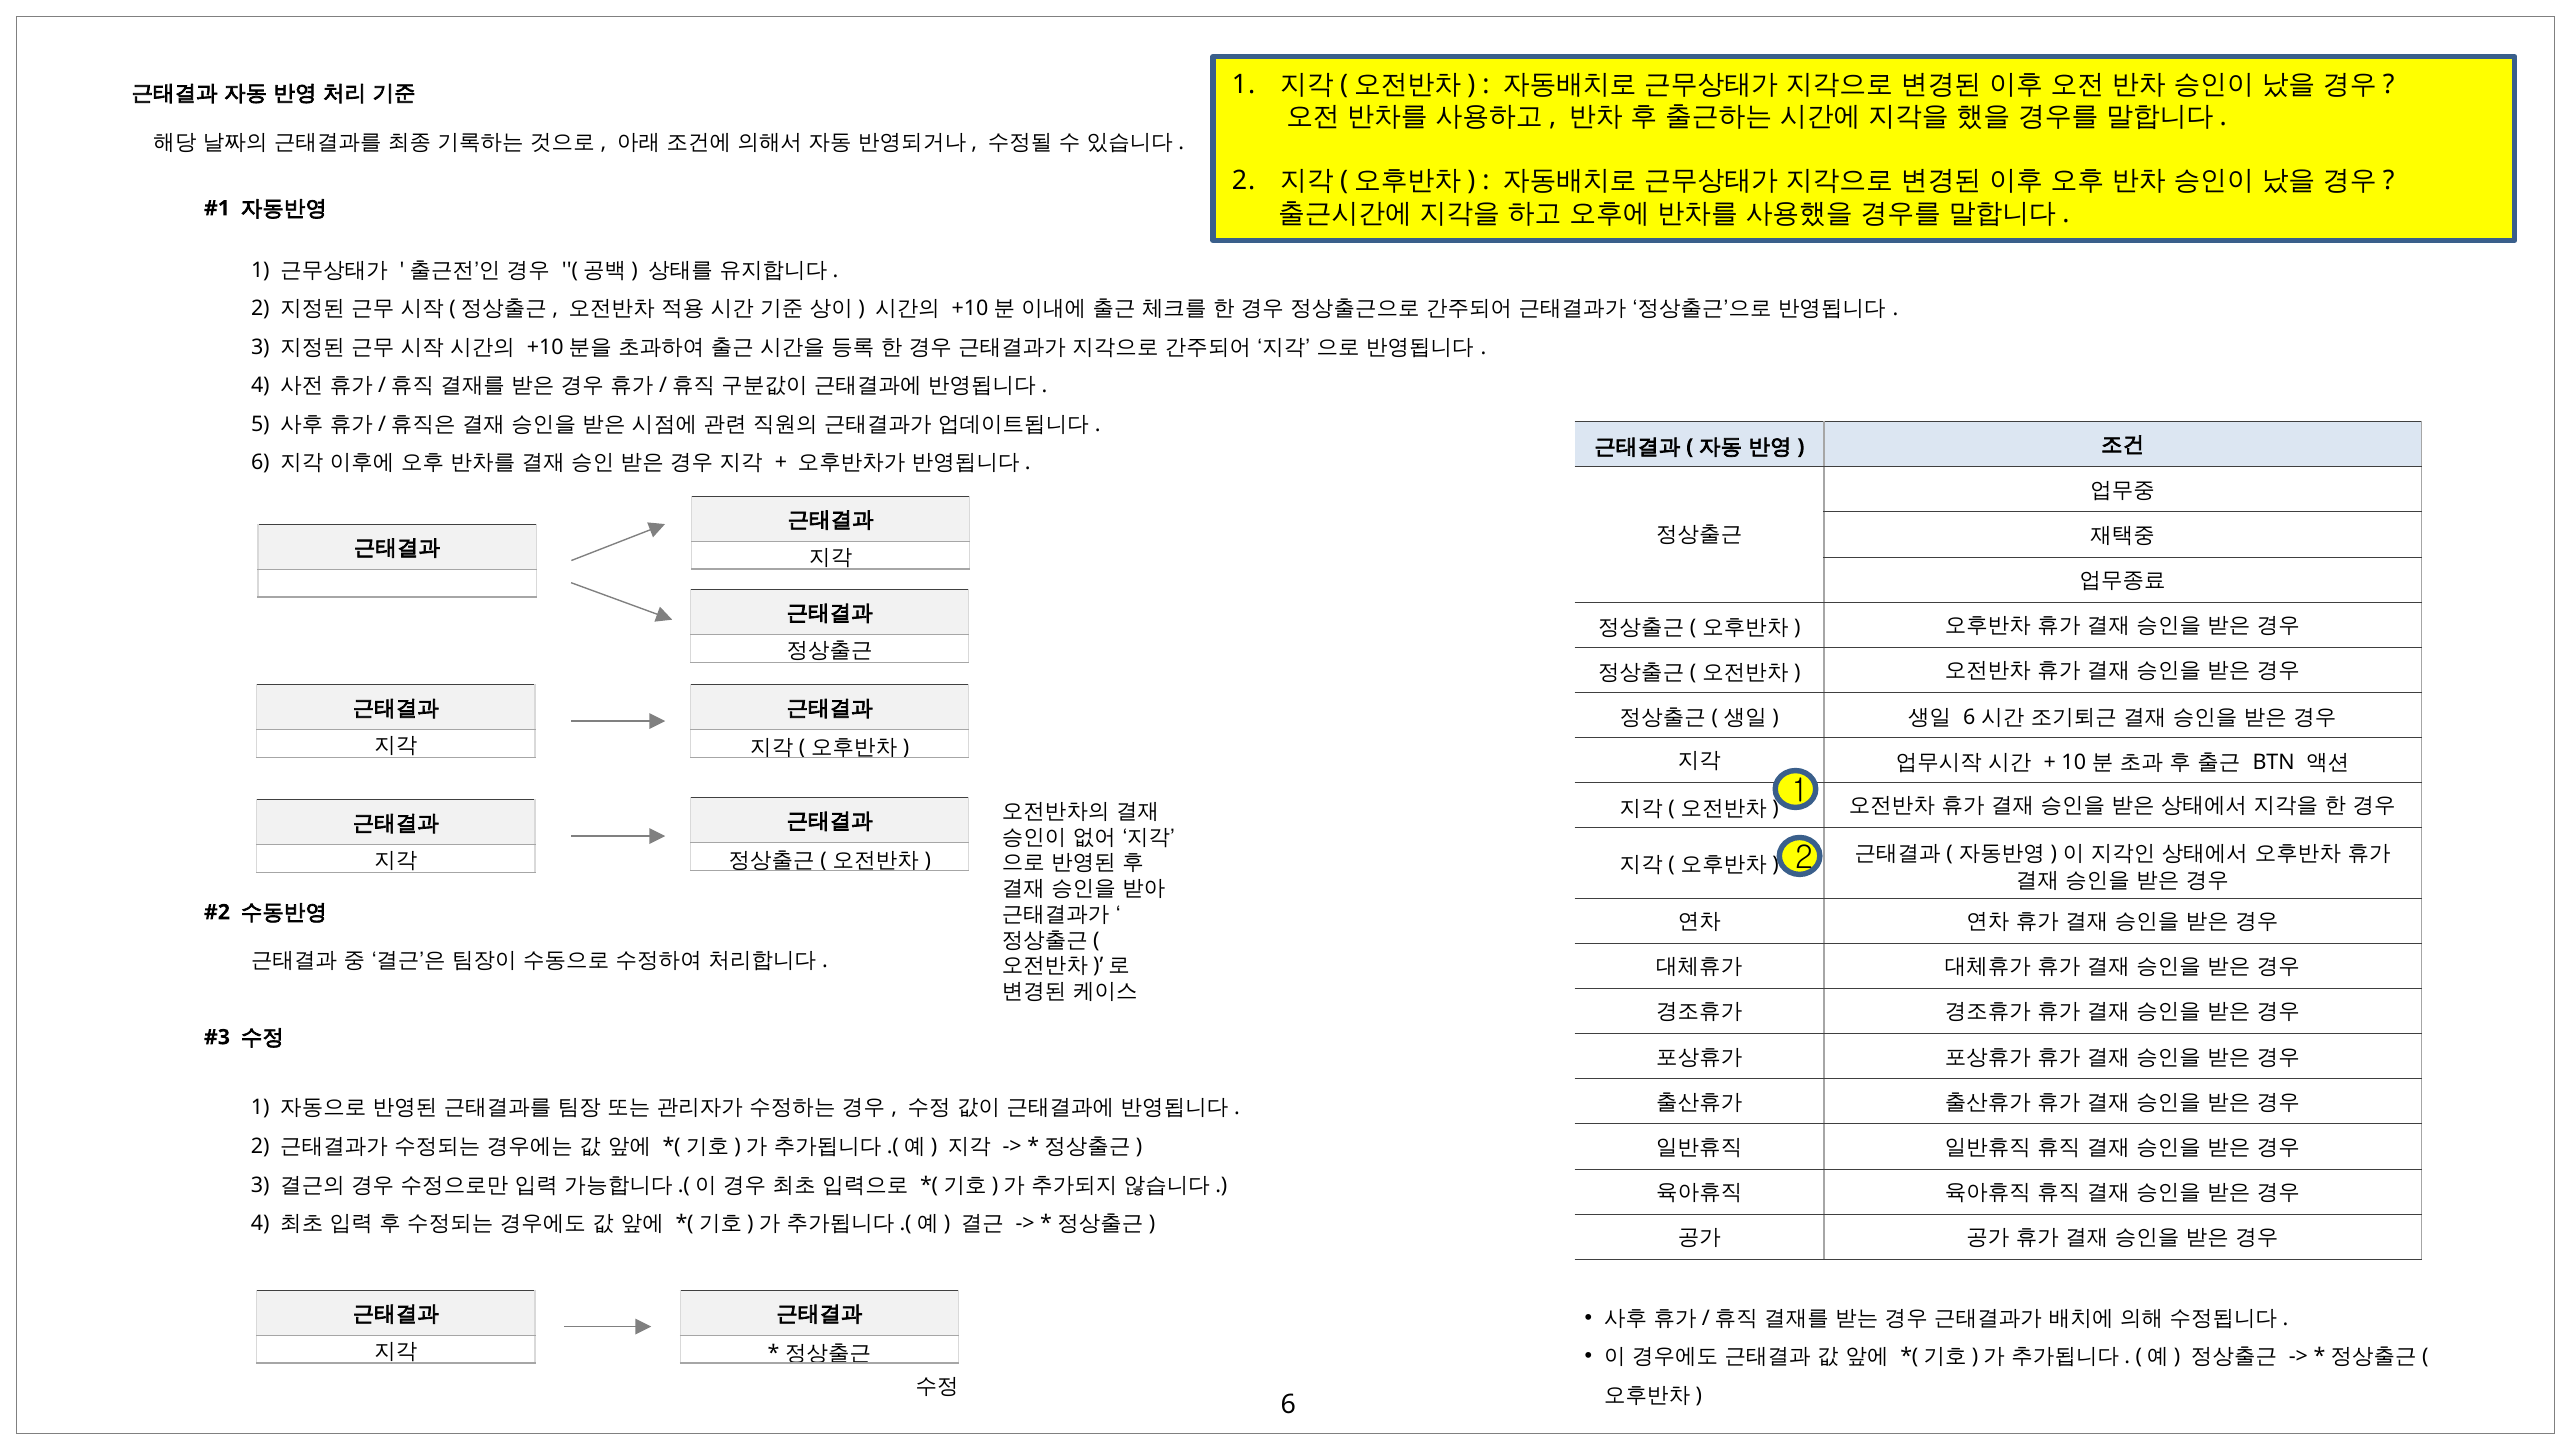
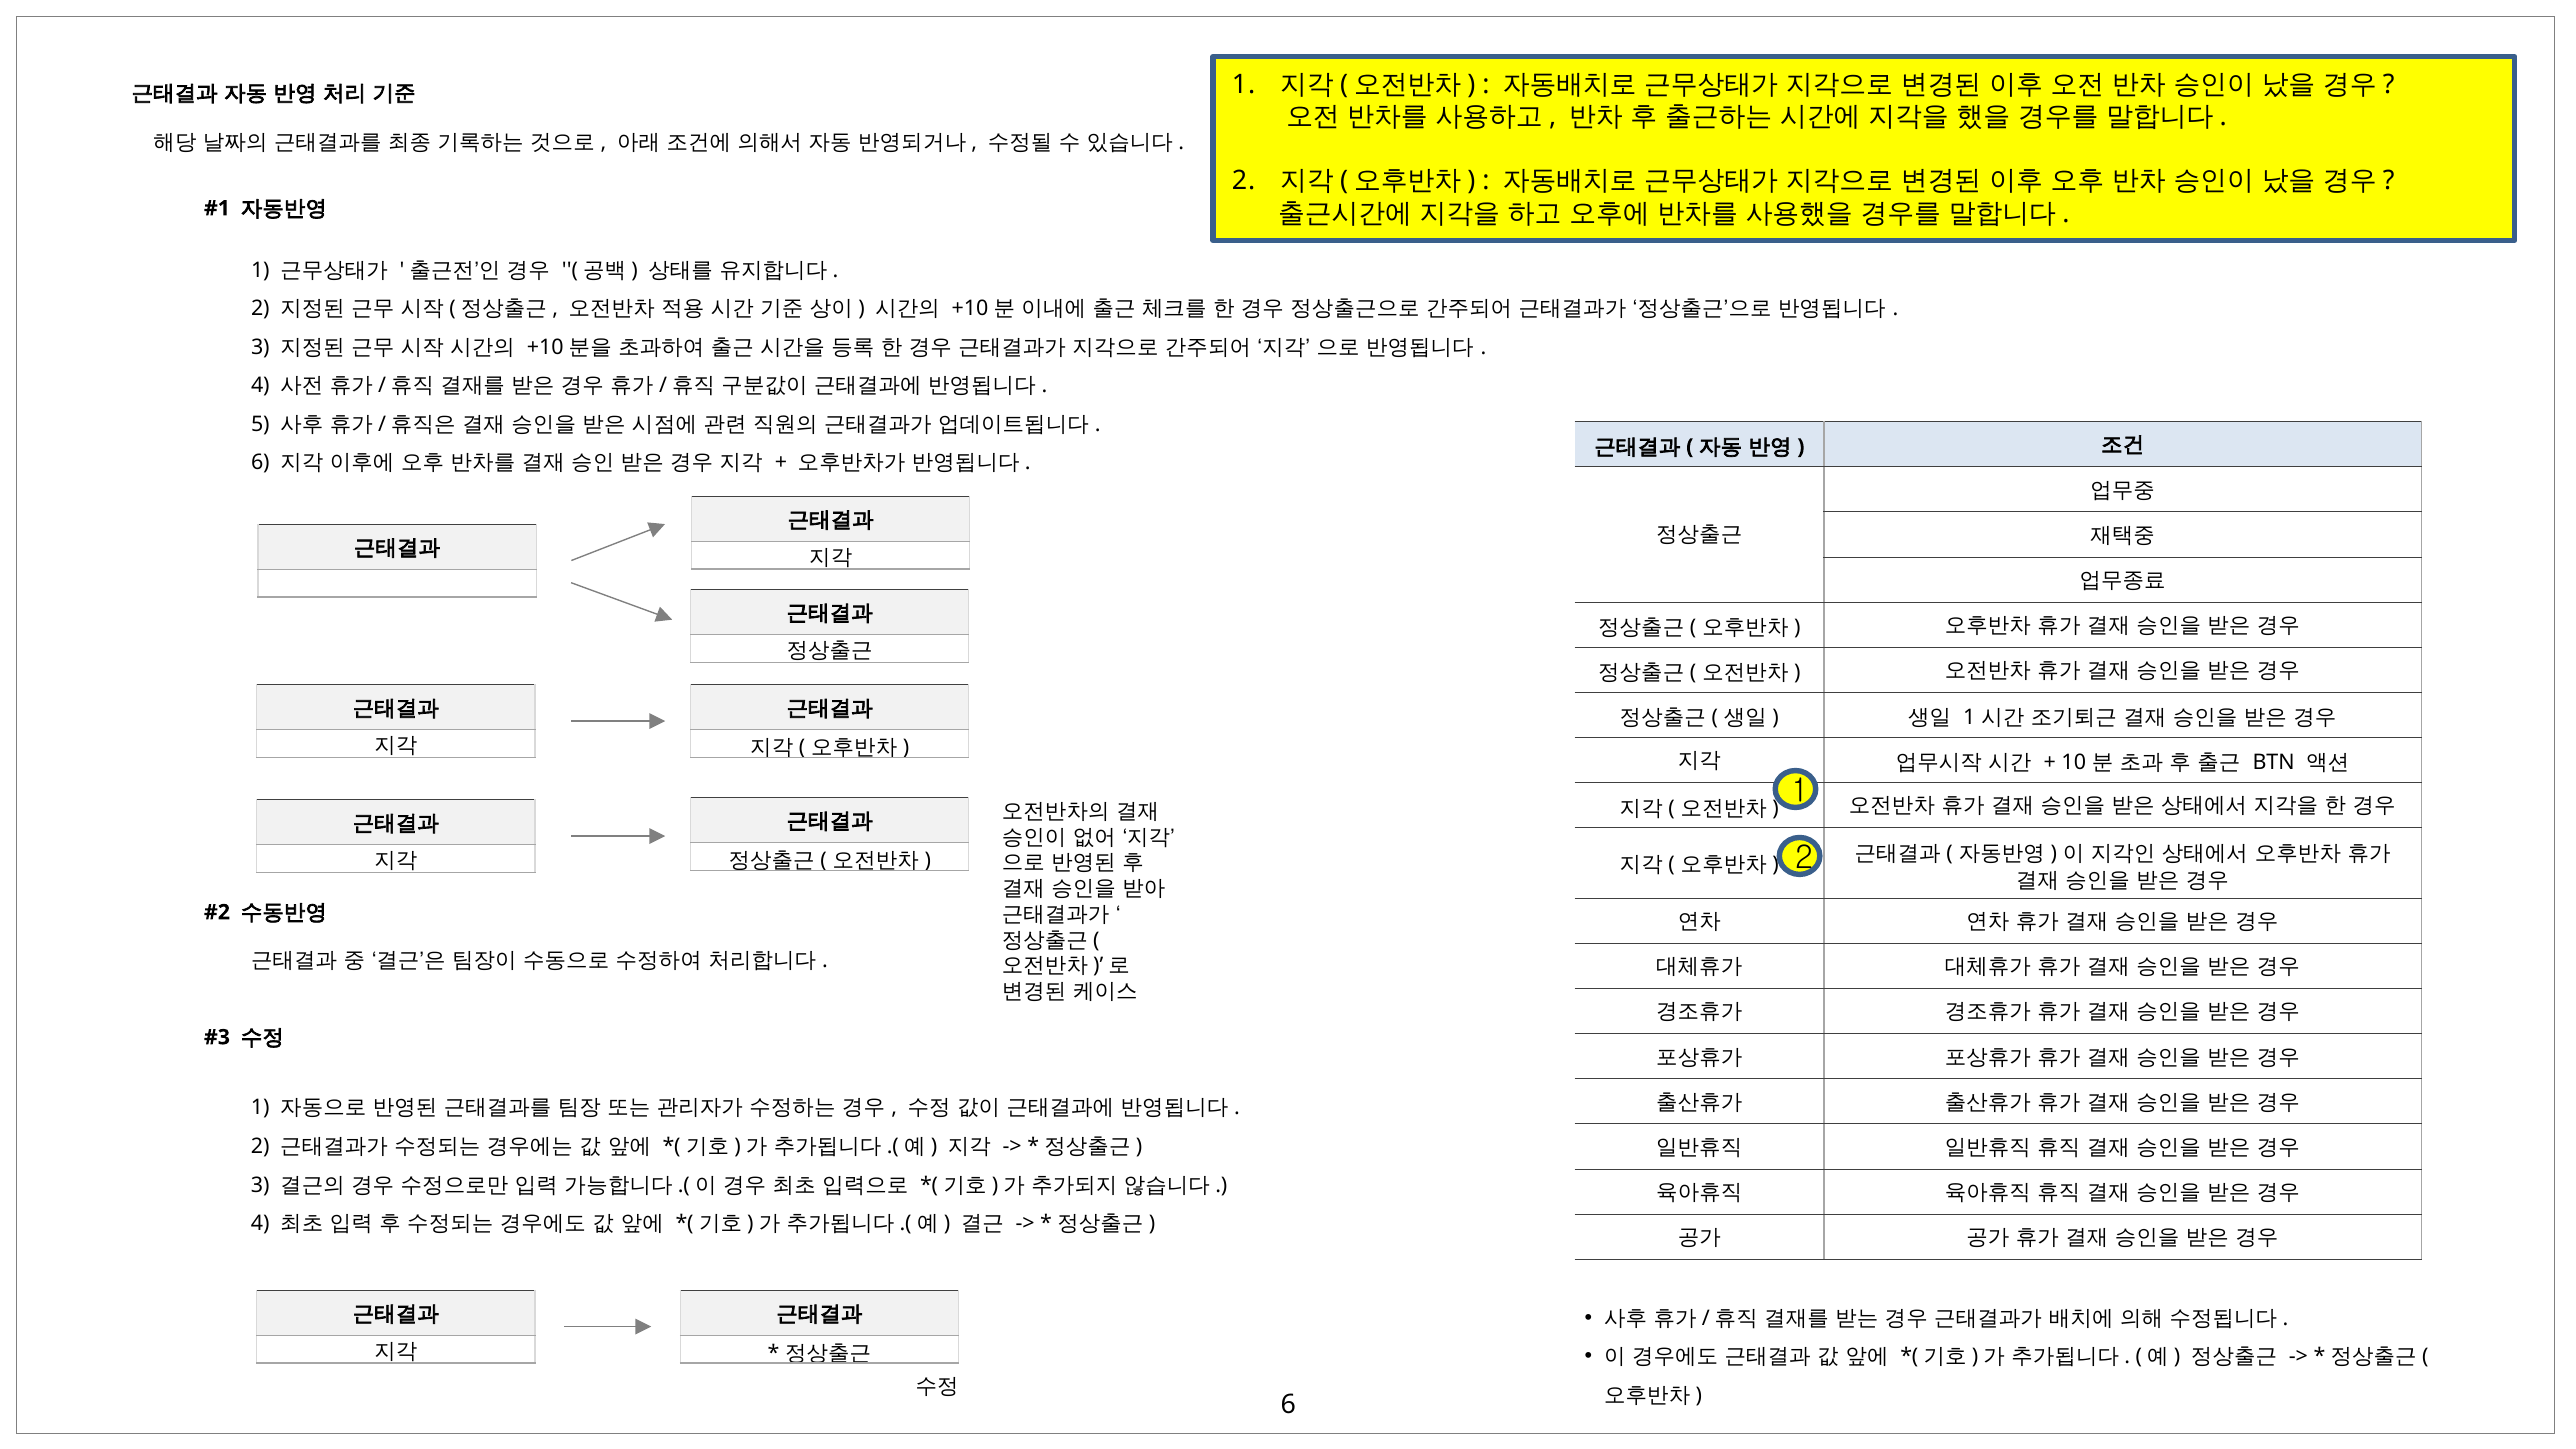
6: 6 -> 1 (1969, 718)
